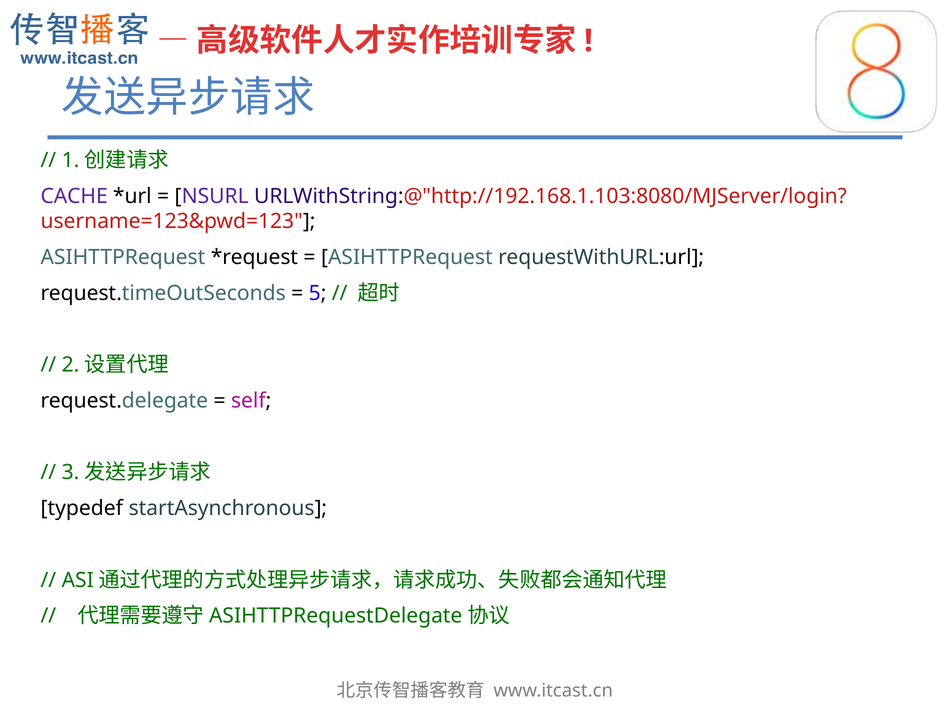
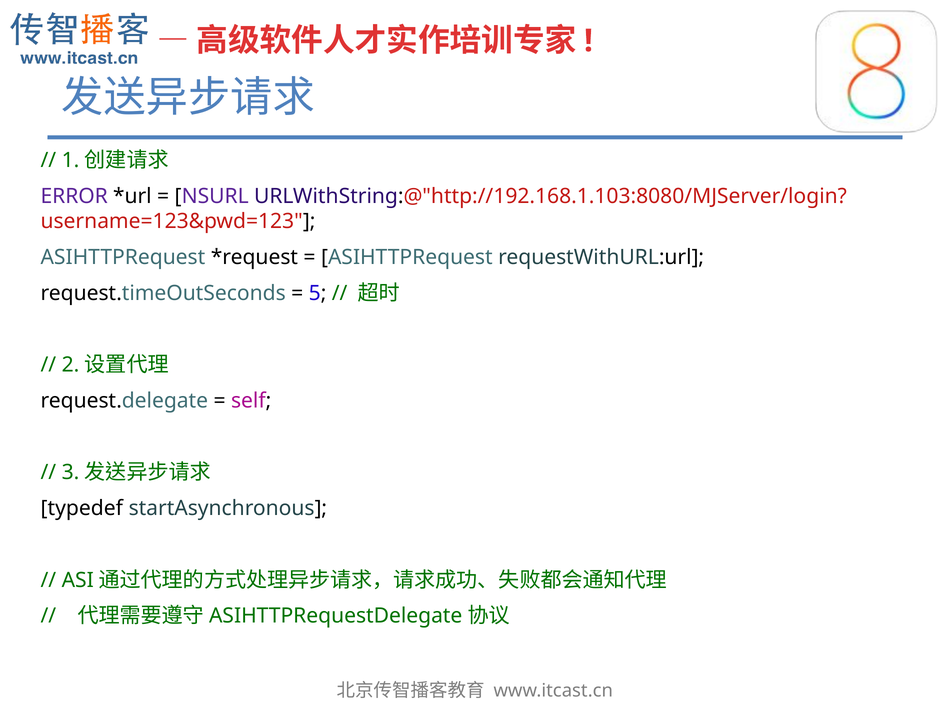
CACHE: CACHE -> ERROR (74, 196)
